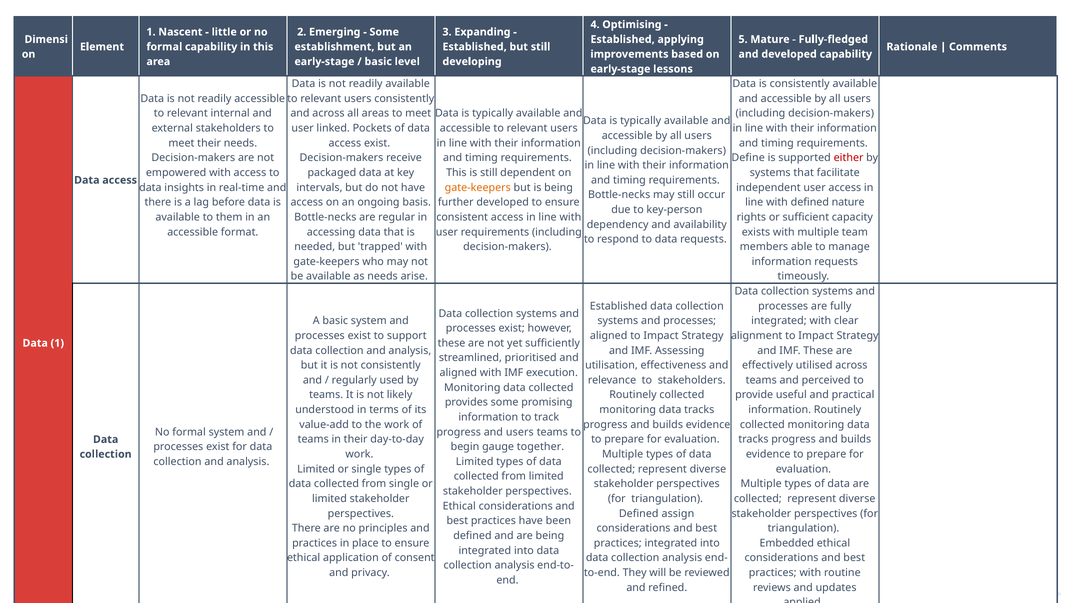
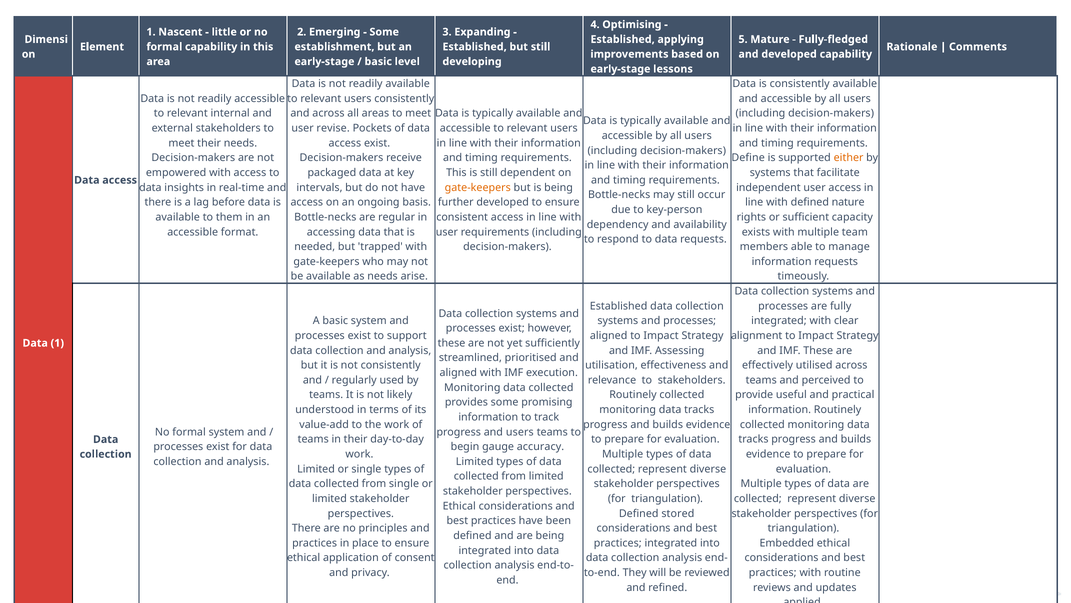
linked: linked -> revise (333, 128)
either colour: red -> orange (849, 158)
together: together -> accuracy (540, 446)
assign: assign -> stored (678, 513)
